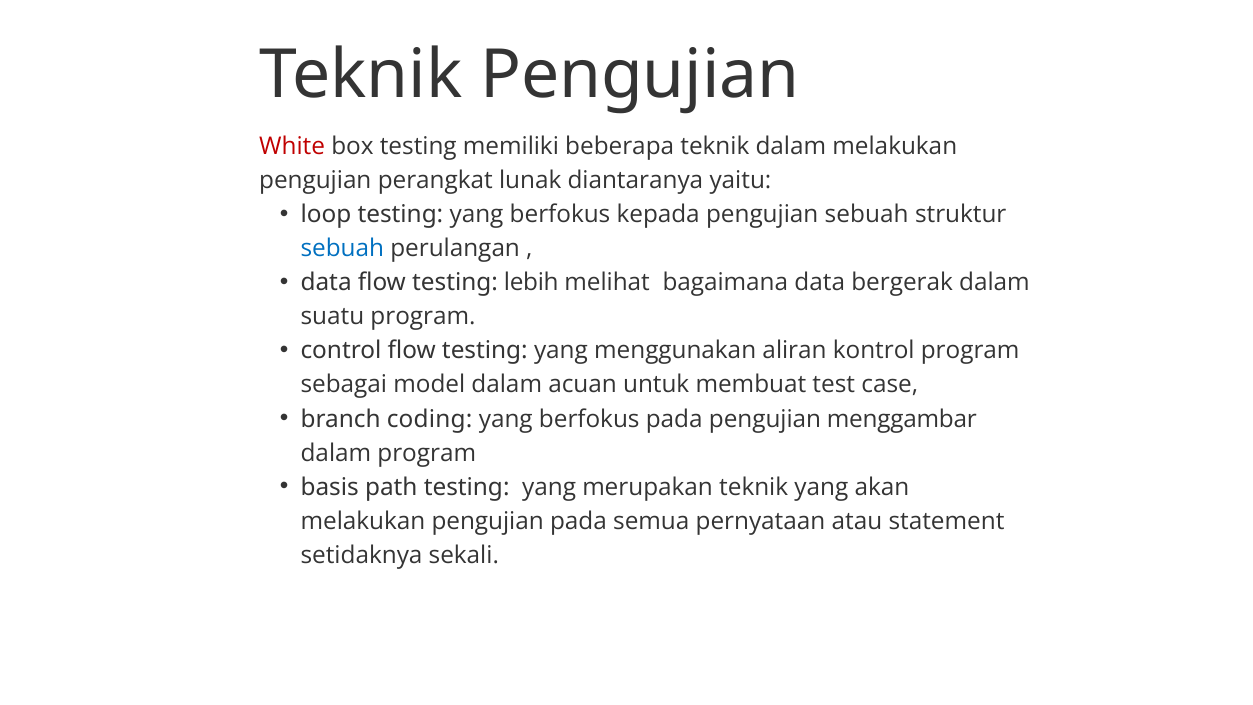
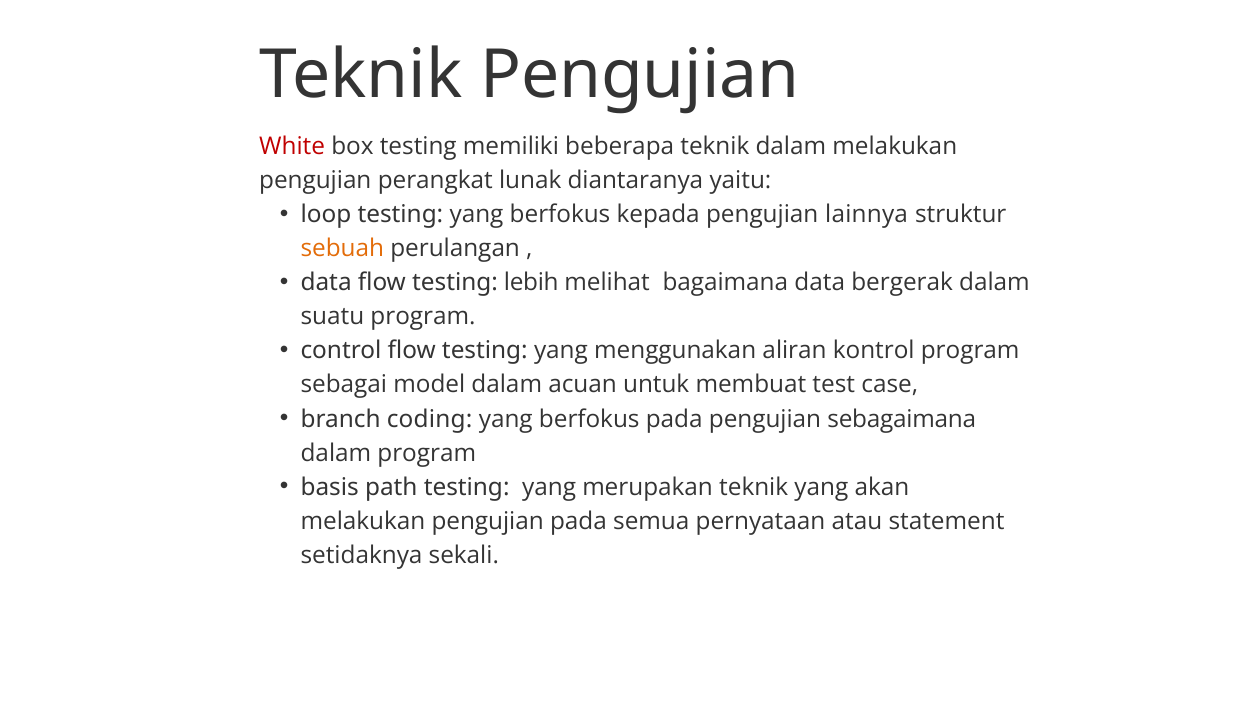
pengujian sebuah: sebuah -> lainnya (867, 214)
sebuah colour: blue -> orange (342, 248)
menggambar: menggambar -> sebagaimana (902, 419)
